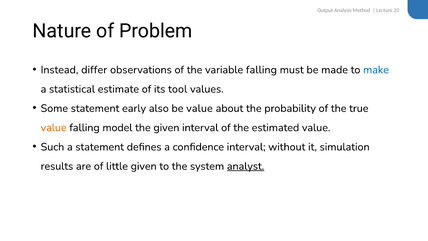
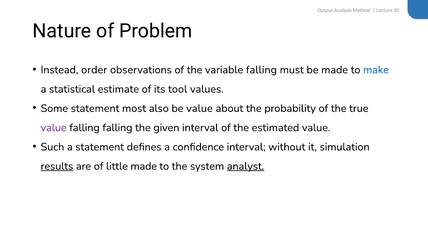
differ: differ -> order (94, 70)
early: early -> most (134, 108)
value colour: orange -> purple (54, 127)
falling model: model -> falling (117, 127)
results underline: none -> present (57, 166)
little given: given -> made (144, 166)
